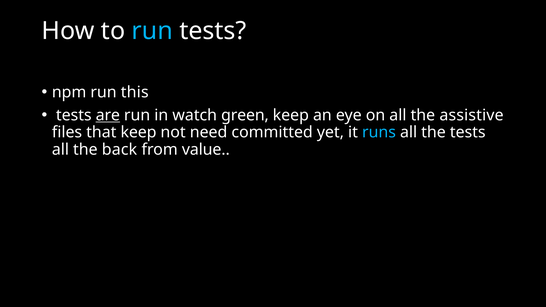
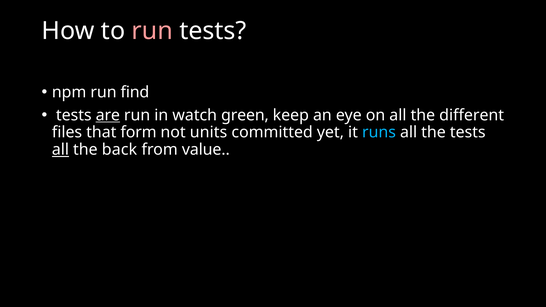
run colour: light blue -> pink (152, 31)
this: this -> find (135, 92)
assistive: assistive -> different (472, 115)
that keep: keep -> form (139, 132)
need: need -> units (209, 132)
all underline: none -> present (60, 150)
